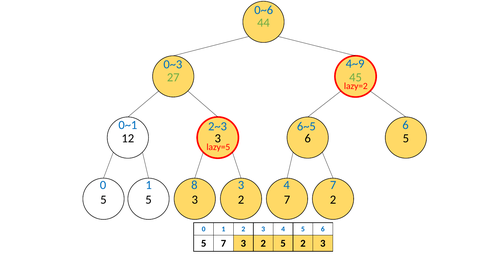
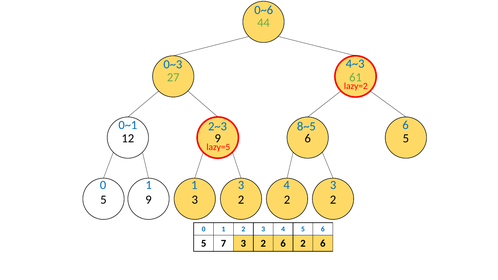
4~9: 4~9 -> 4~3 (355, 64)
45: 45 -> 61 (356, 77)
6~5: 6~5 -> 8~5 (306, 126)
12 3: 3 -> 9 (218, 139)
1 8: 8 -> 1 (194, 185)
4 7: 7 -> 3 (333, 185)
5 5: 5 -> 9 (149, 200)
2 7: 7 -> 2 (287, 200)
3 2 5: 5 -> 6 (283, 244)
3: 3 -> 6 (323, 244)
